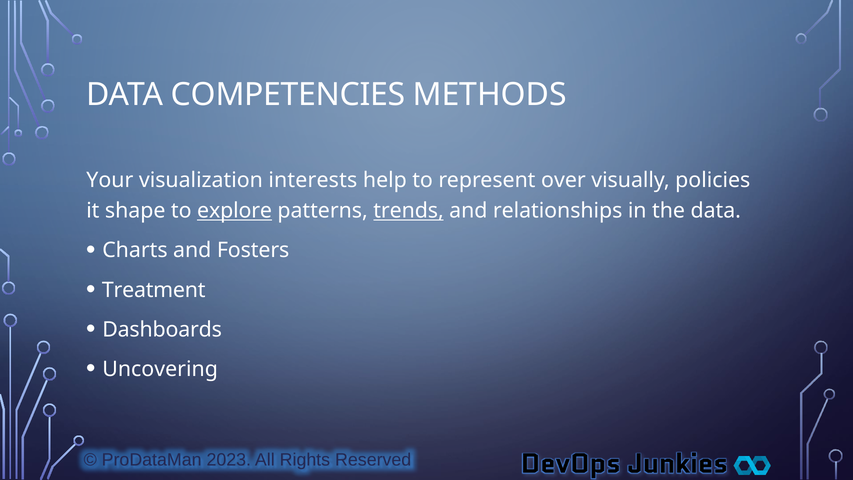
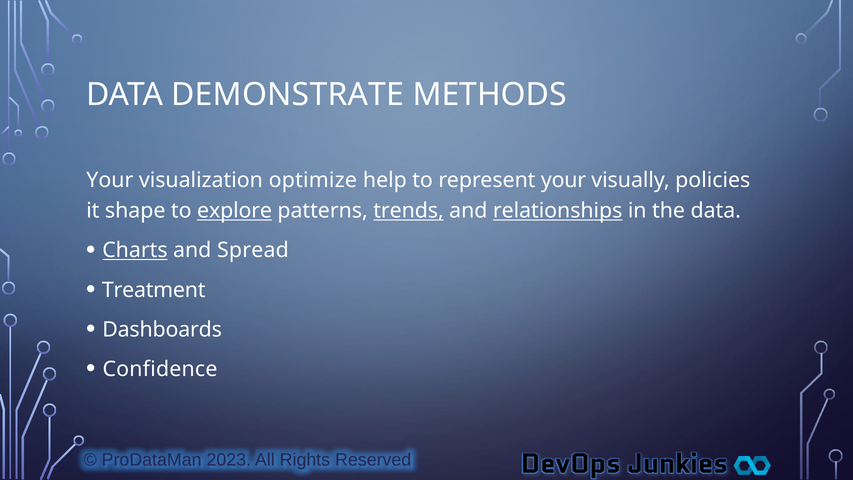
COMPETENCIES: COMPETENCIES -> DEMONSTRATE (288, 95)
interests: interests -> optimize (313, 180)
represent over: over -> your (564, 180)
relationships underline: none -> present (558, 211)
Charts underline: none -> present (135, 250)
Fosters: Fosters -> Spread (253, 250)
Uncovering: Uncovering -> Confidence (160, 369)
